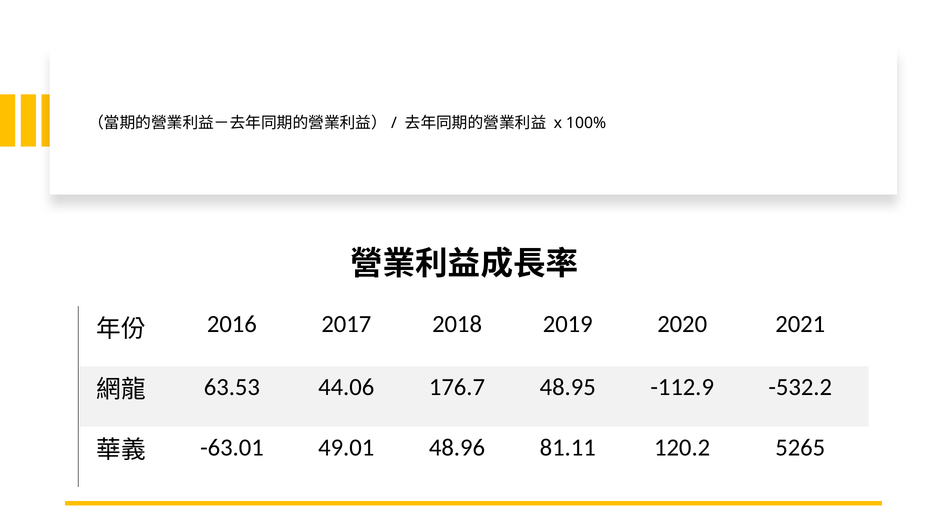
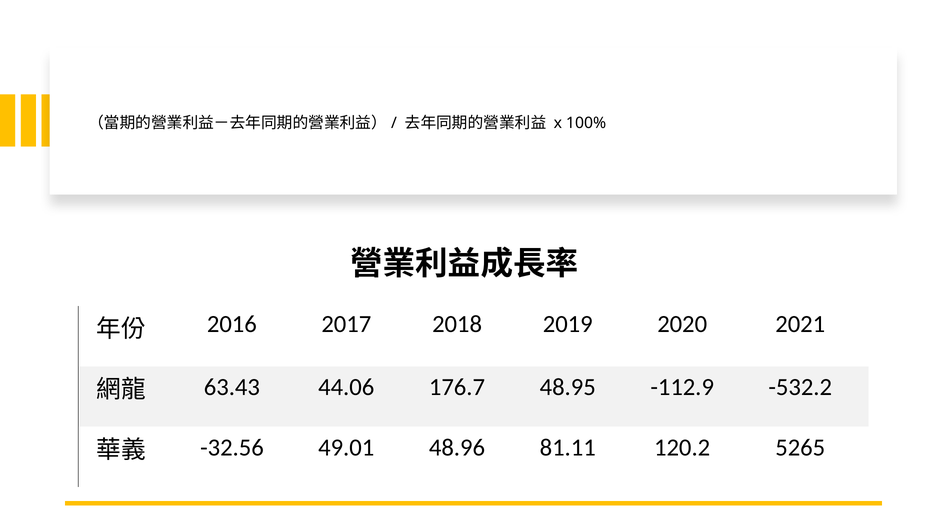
63.53: 63.53 -> 63.43 (232, 388)
-63.01: -63.01 -> -32.56 (232, 448)
